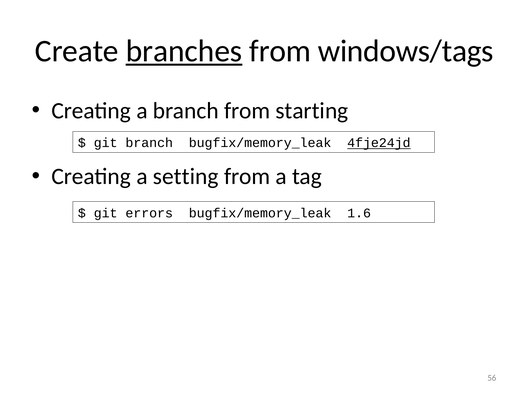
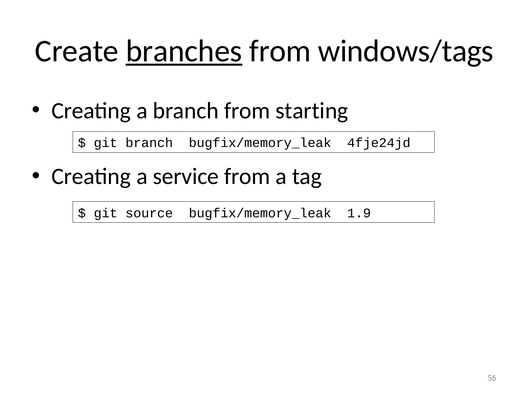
4fje24jd underline: present -> none (379, 143)
setting: setting -> service (186, 176)
errors: errors -> source (149, 213)
1.6: 1.6 -> 1.9 (359, 213)
